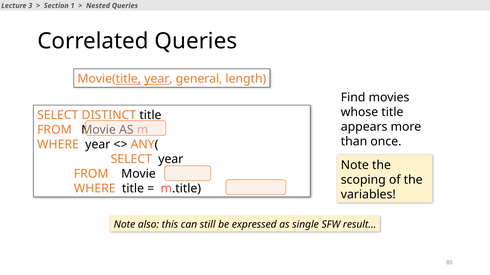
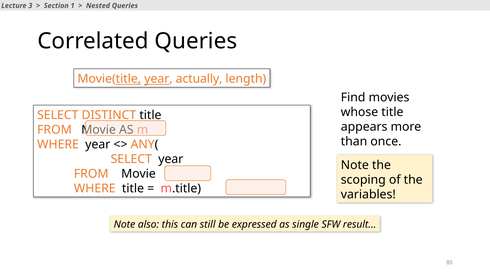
general: general -> actually (199, 79)
